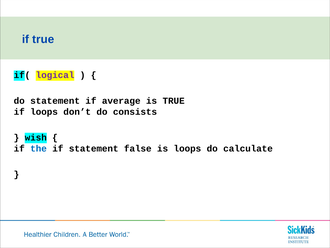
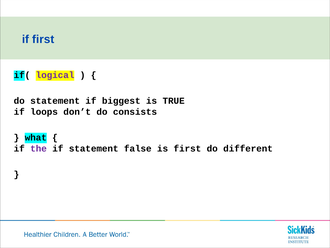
if true: true -> first (43, 39)
average: average -> biggest (121, 101)
wish: wish -> what (36, 137)
the colour: blue -> purple (39, 148)
is loops: loops -> first (187, 148)
calculate: calculate -> different (248, 148)
